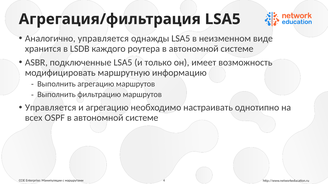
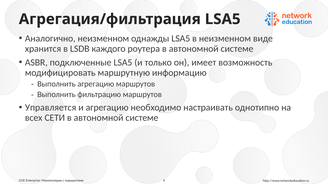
Аналогично управляется: управляется -> неизменном (103, 39)
OSPF: OSPF -> СЕТИ (55, 118)
